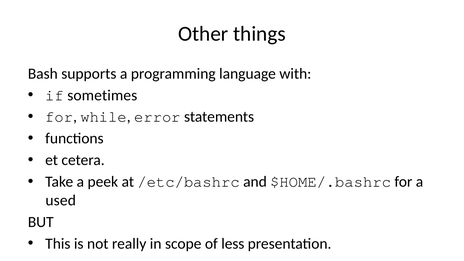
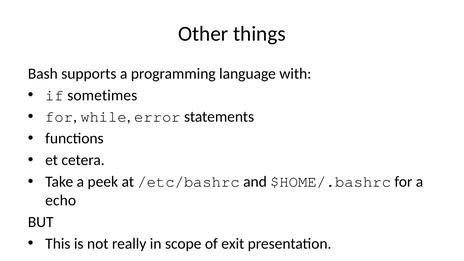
used: used -> echo (61, 200)
less: less -> exit (233, 244)
